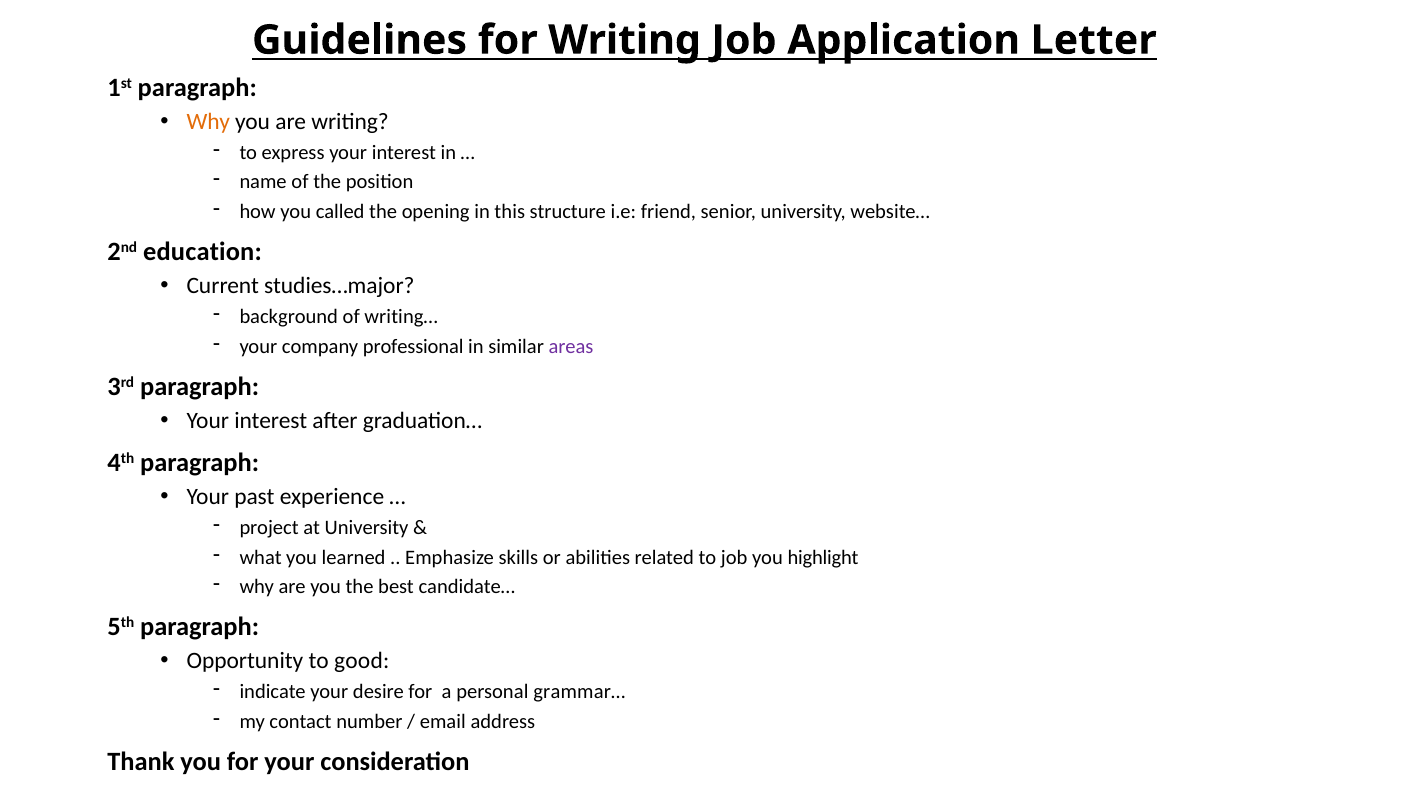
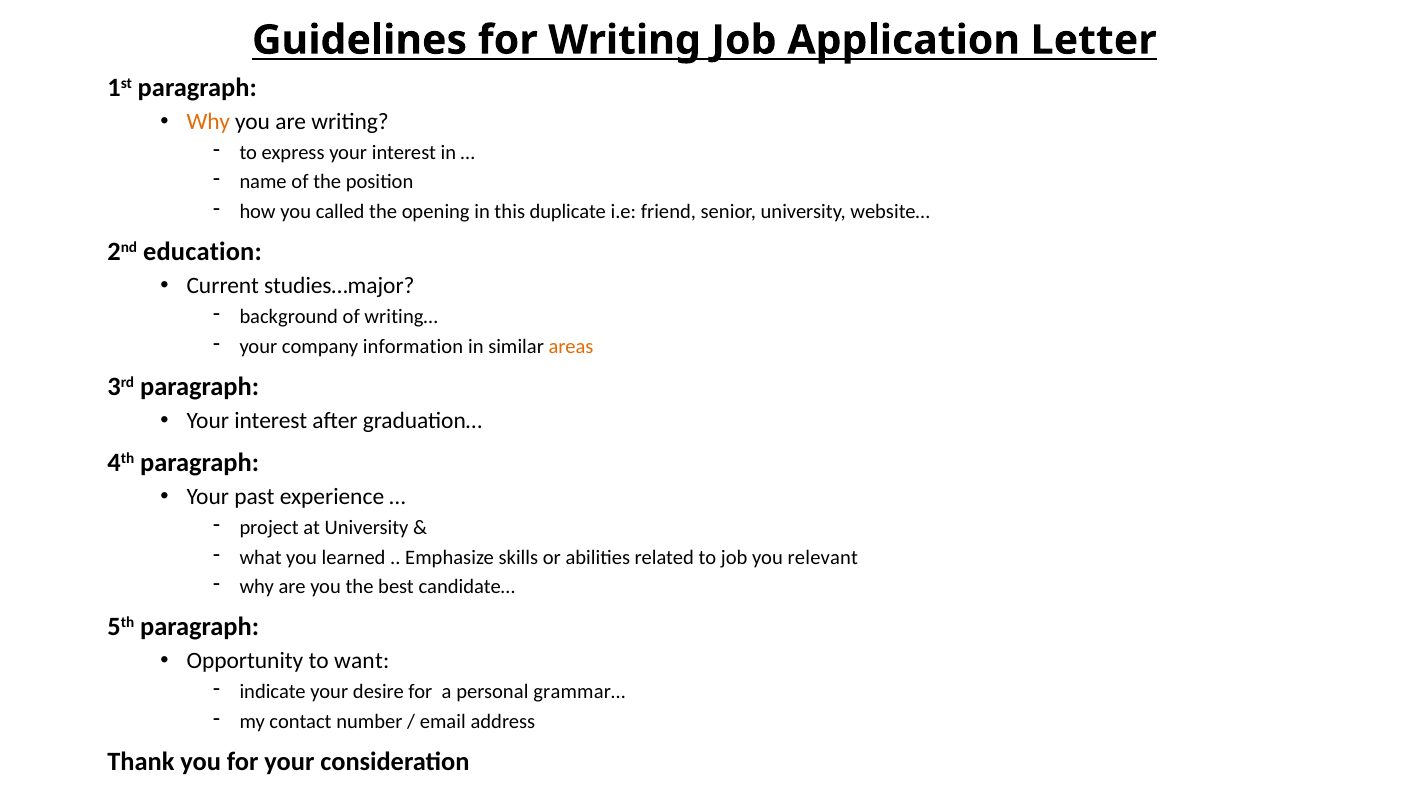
structure: structure -> duplicate (568, 212)
professional: professional -> information (413, 347)
areas colour: purple -> orange (571, 347)
highlight: highlight -> relevant (823, 558)
good: good -> want (362, 661)
